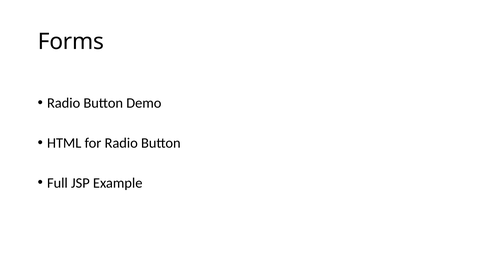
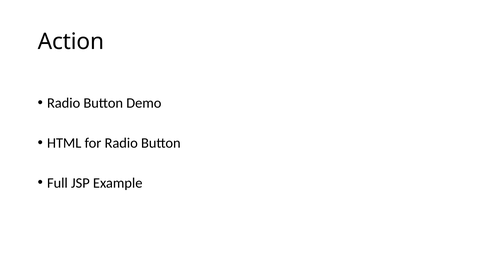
Forms: Forms -> Action (71, 42)
